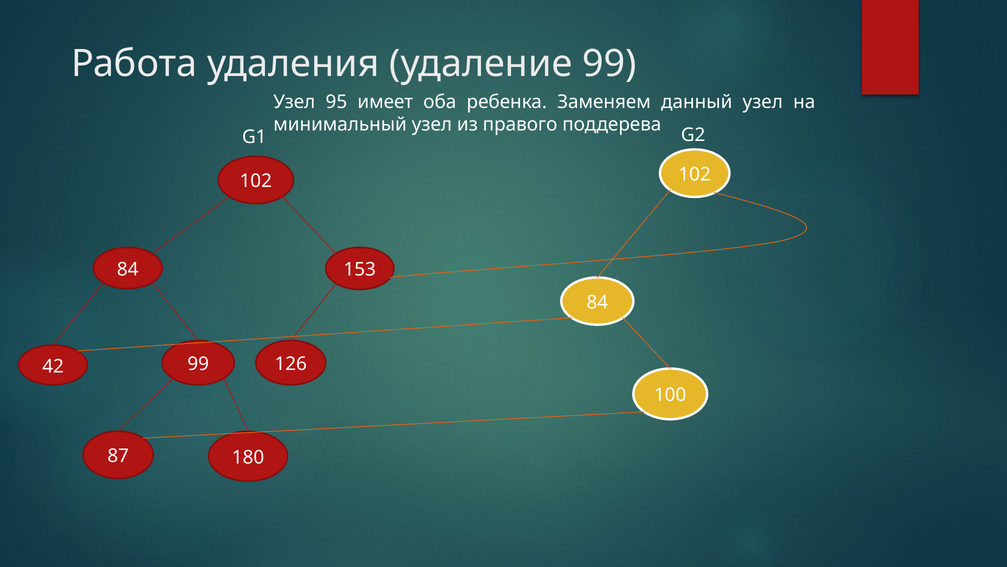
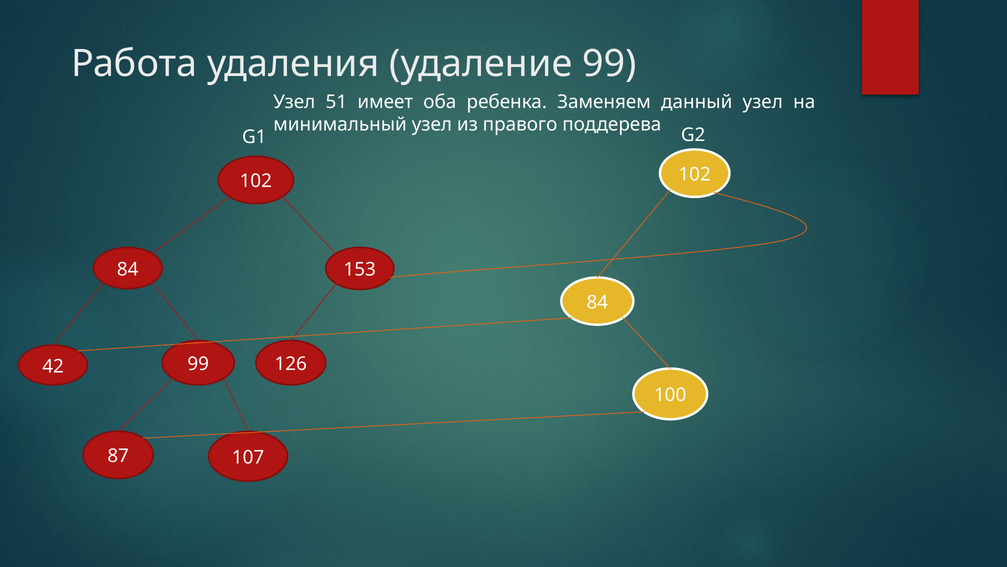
95: 95 -> 51 (336, 102)
180: 180 -> 107 (248, 457)
